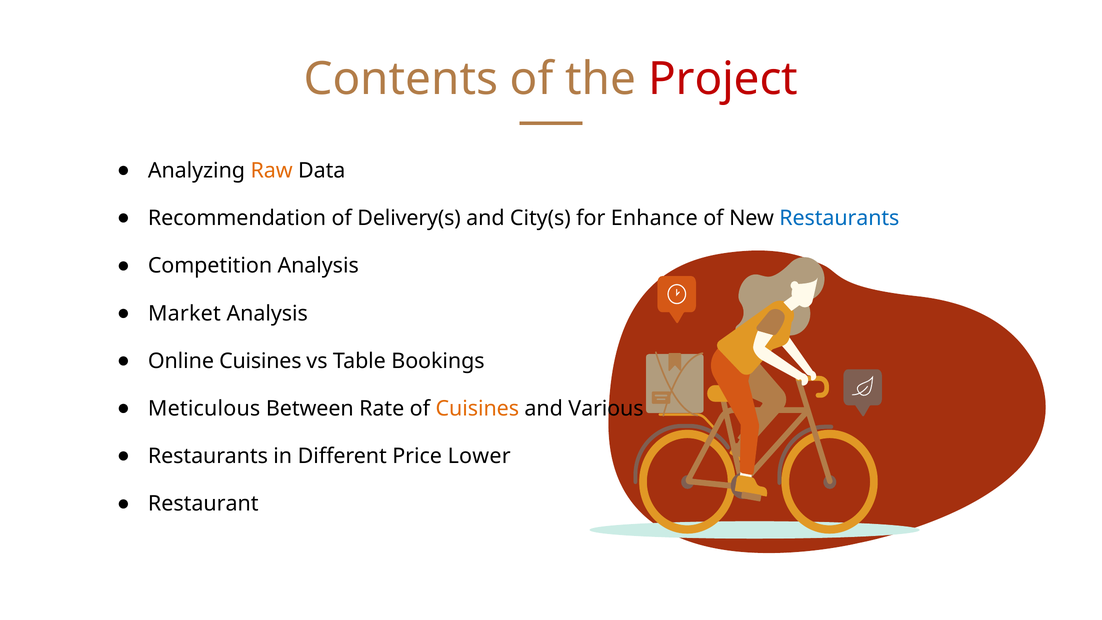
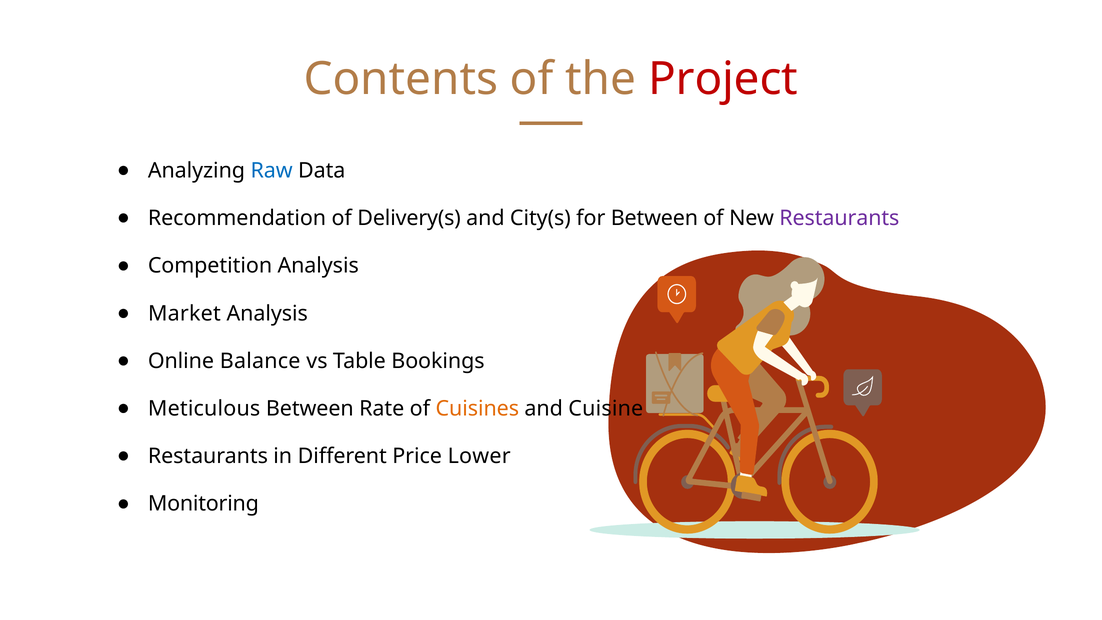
Raw colour: orange -> blue (272, 171)
for Enhance: Enhance -> Between (654, 218)
Restaurants colour: blue -> purple (839, 218)
Online Cuisines: Cuisines -> Balance (260, 361)
Various: Various -> Cuisine (606, 409)
Restaurant: Restaurant -> Monitoring (203, 504)
